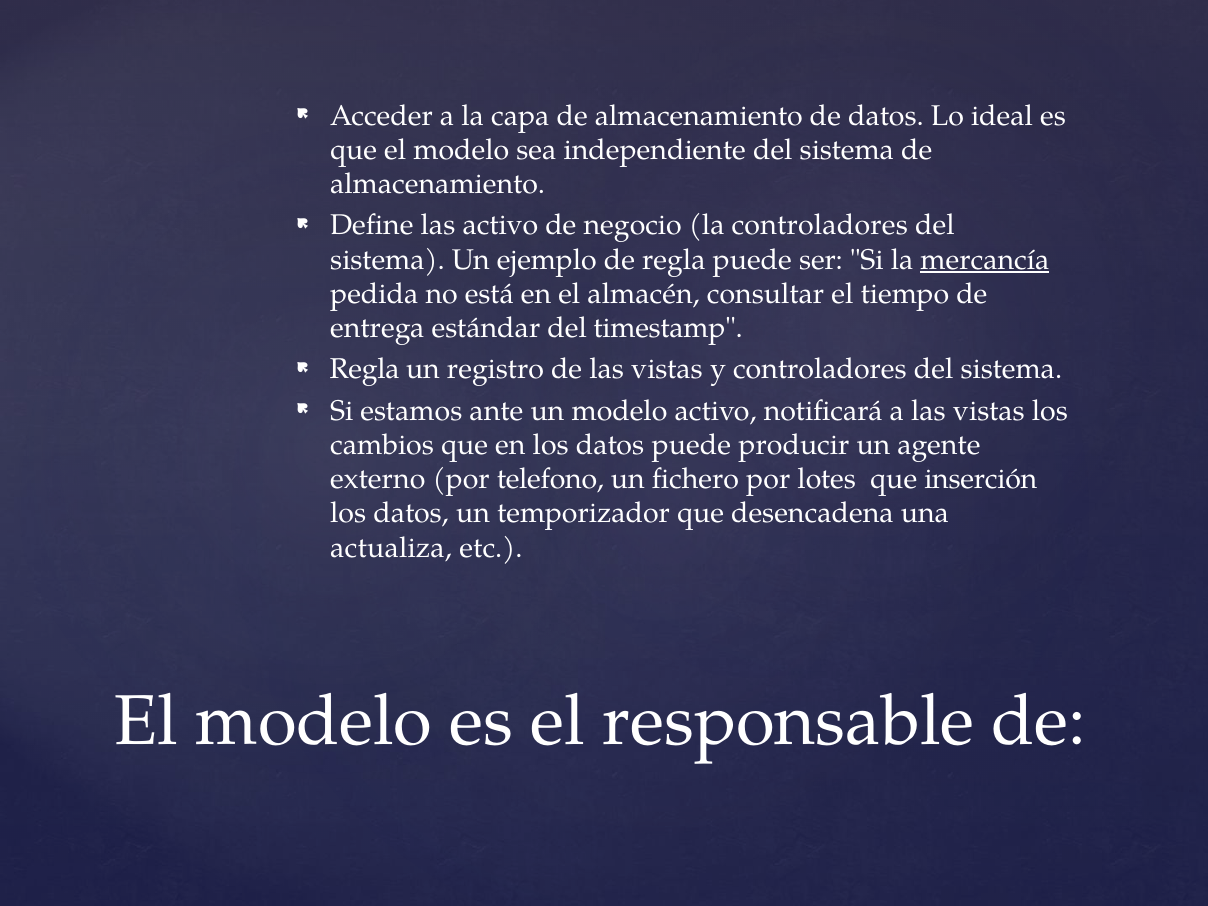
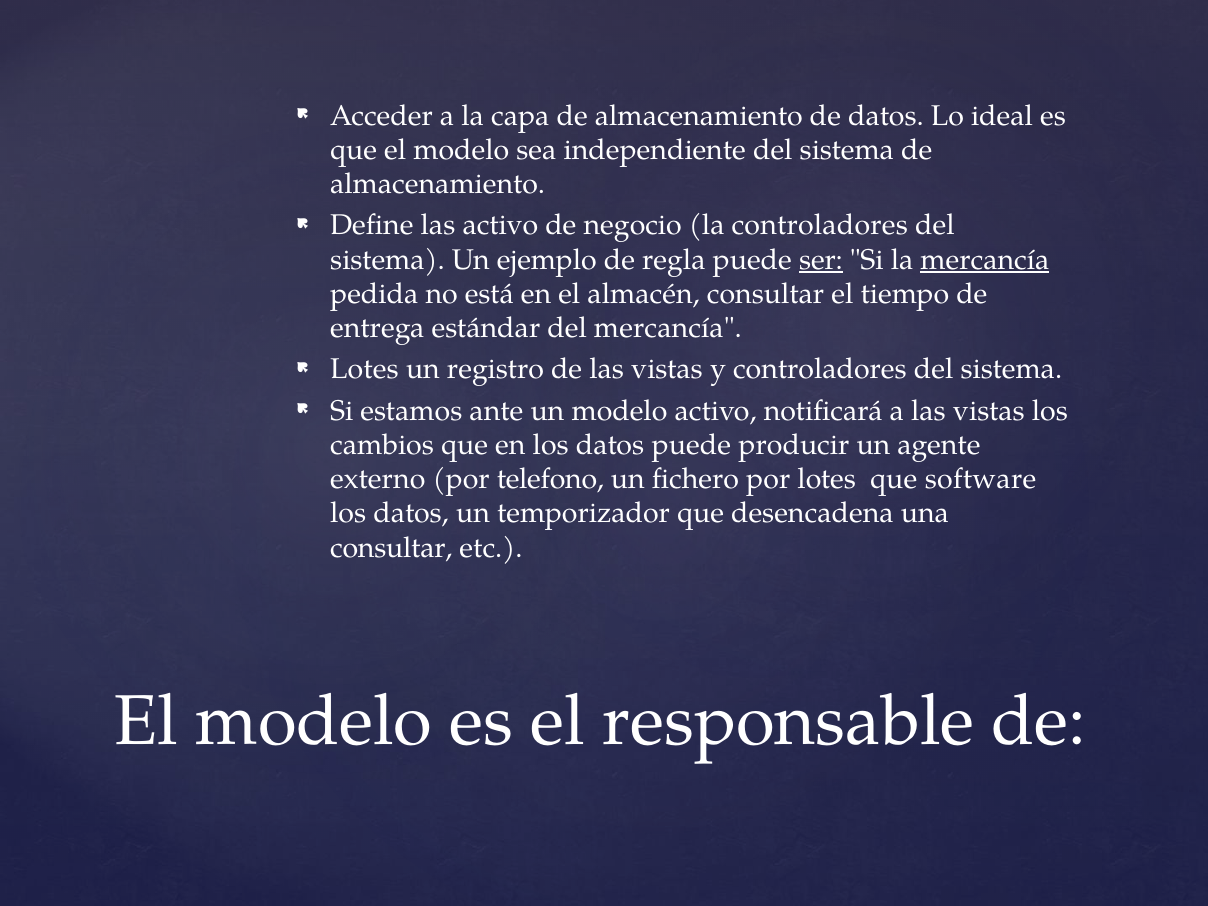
ser underline: none -> present (821, 260)
del timestamp: timestamp -> mercancía (668, 328)
Regla: Regla -> Lotes (364, 369)
inserción: inserción -> software (981, 479)
actualiza: actualiza -> consultar (391, 548)
